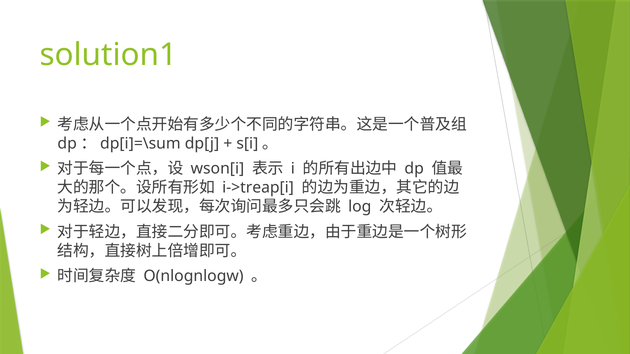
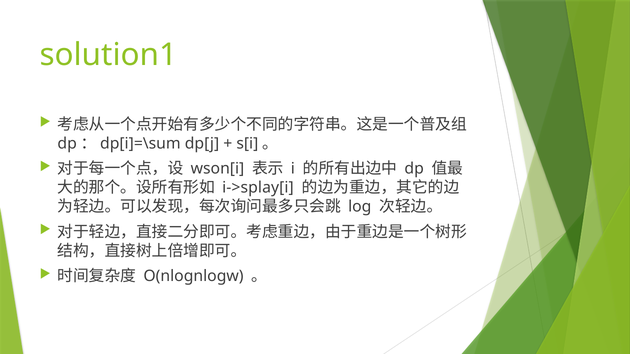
i->treap[i: i->treap[i -> i->splay[i (258, 188)
